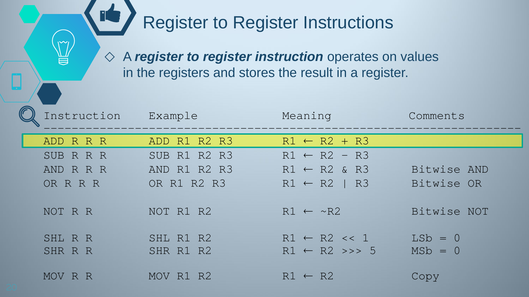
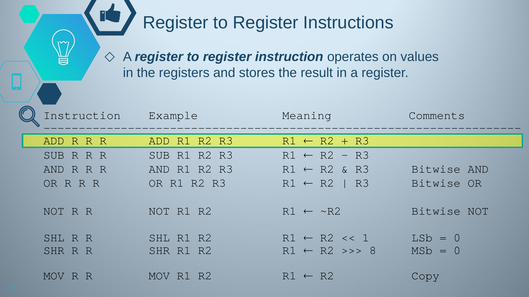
5: 5 -> 8 (373, 251)
